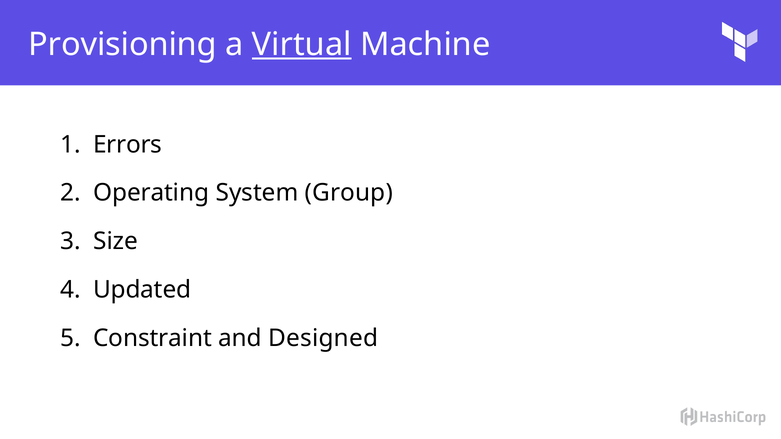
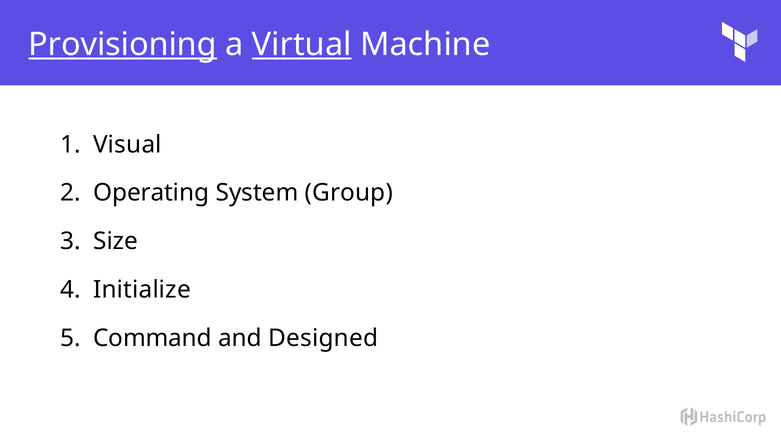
Provisioning underline: none -> present (123, 44)
Errors: Errors -> Visual (127, 145)
Updated: Updated -> Initialize (142, 290)
Constraint: Constraint -> Command (153, 339)
